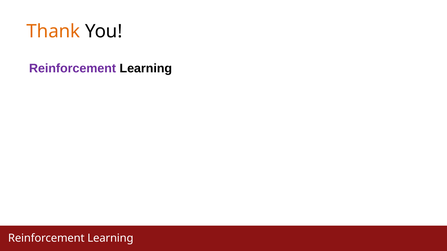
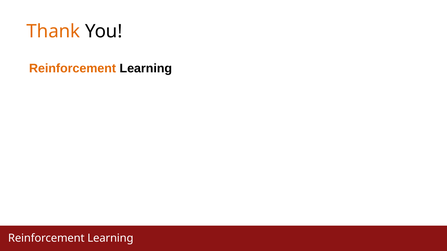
Reinforcement colour: purple -> orange (73, 68)
